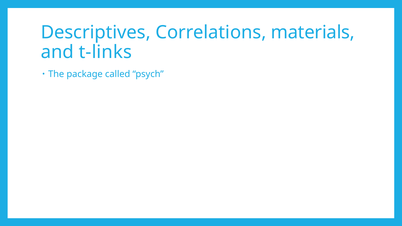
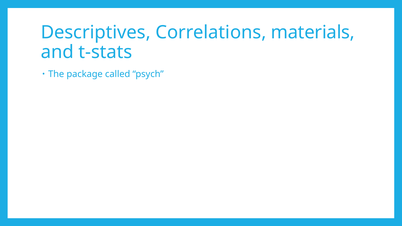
t-links: t-links -> t-stats (105, 52)
